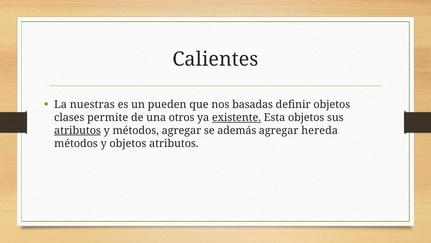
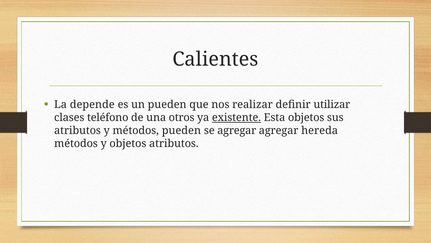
nuestras: nuestras -> depende (92, 104)
basadas: basadas -> realizar (253, 104)
definir objetos: objetos -> utilizar (332, 104)
permite: permite -> teléfono (108, 117)
atributos underline: present -> none (77, 130)
métodos agregar: agregar -> pueden (181, 130)
se además: además -> agregar (237, 130)
